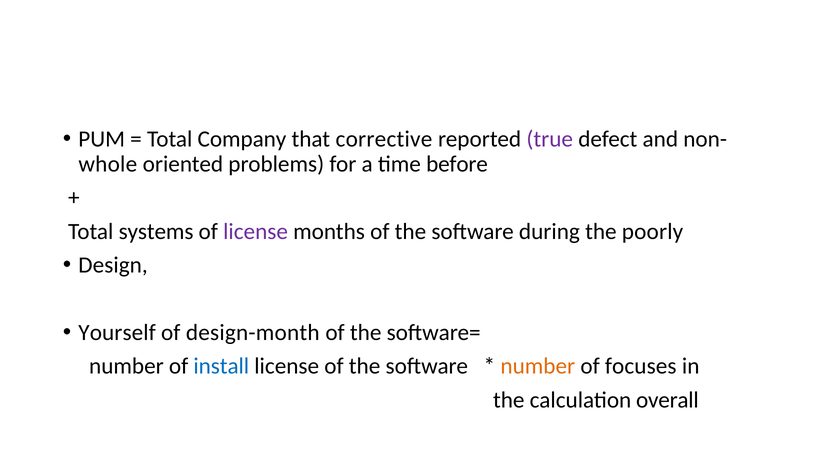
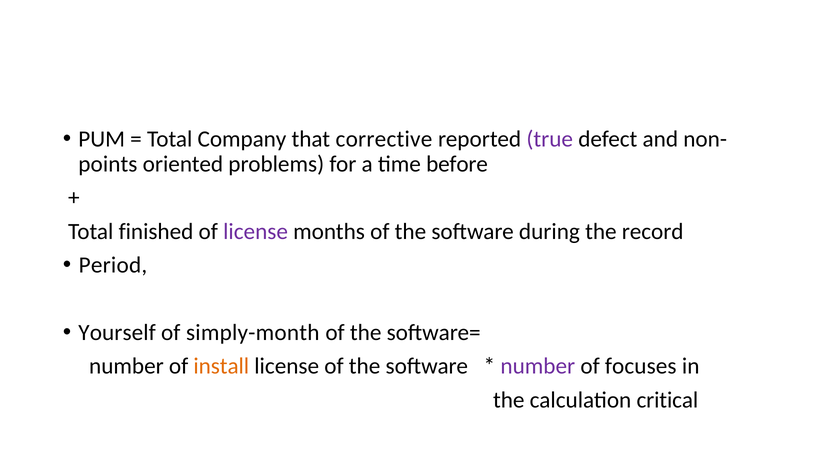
whole: whole -> points (108, 164)
systems: systems -> finished (156, 232)
poorly: poorly -> record (653, 232)
Design: Design -> Period (113, 265)
design-month: design-month -> simply-month (253, 333)
install colour: blue -> orange (221, 366)
number colour: orange -> purple (538, 366)
overall: overall -> critical (667, 400)
